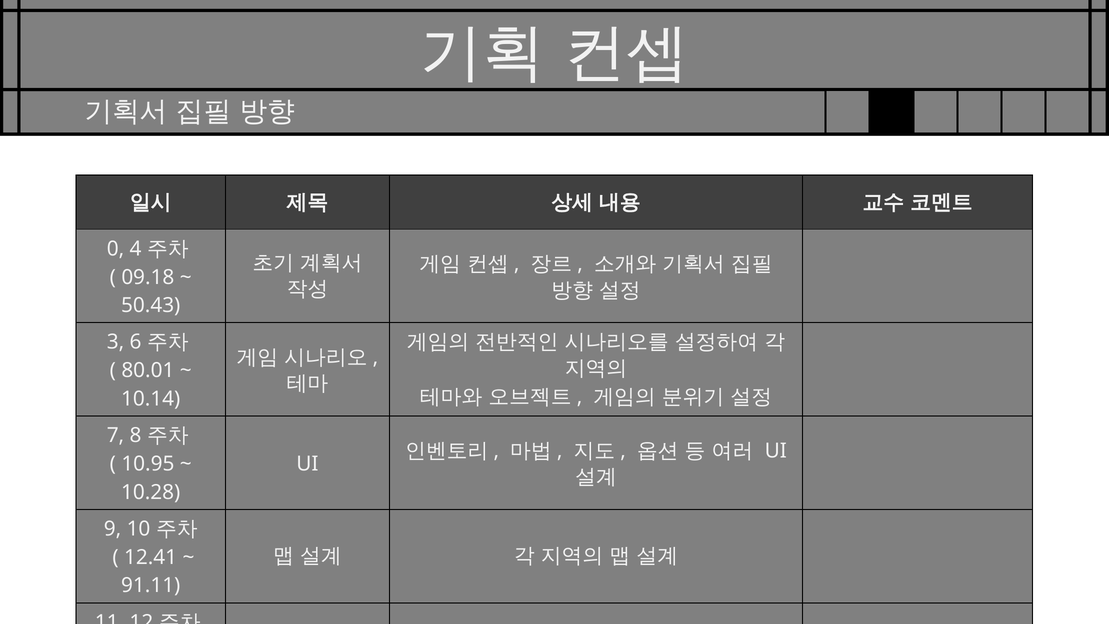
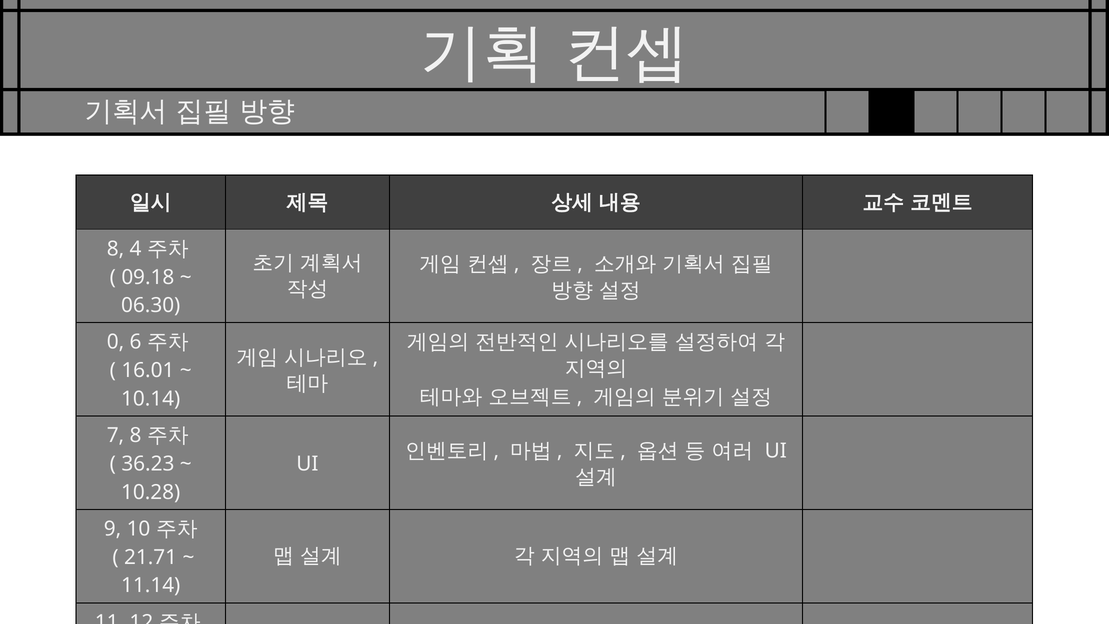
0: 0 -> 8 (115, 249)
50.43: 50.43 -> 06.30 (151, 305)
3: 3 -> 0 (115, 342)
80.01: 80.01 -> 16.01 (148, 370)
10.95: 10.95 -> 36.23 (148, 464)
12.41: 12.41 -> 21.71 (151, 557)
91.11: 91.11 -> 11.14 (151, 585)
